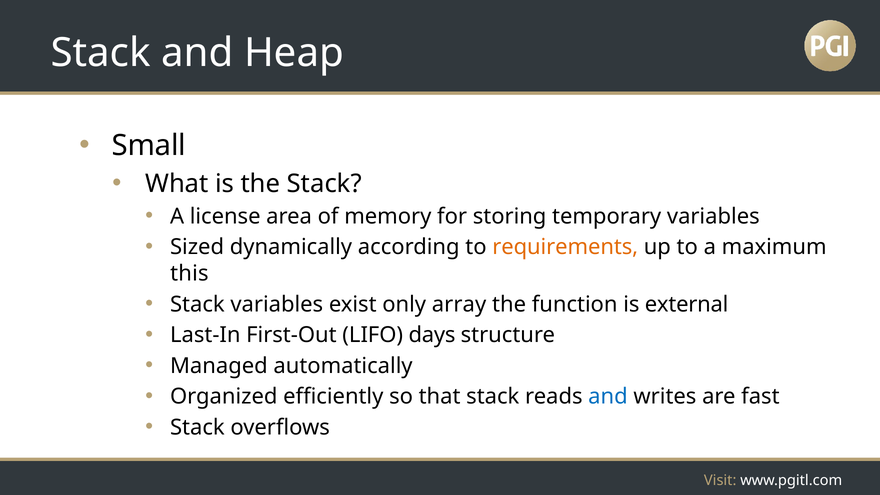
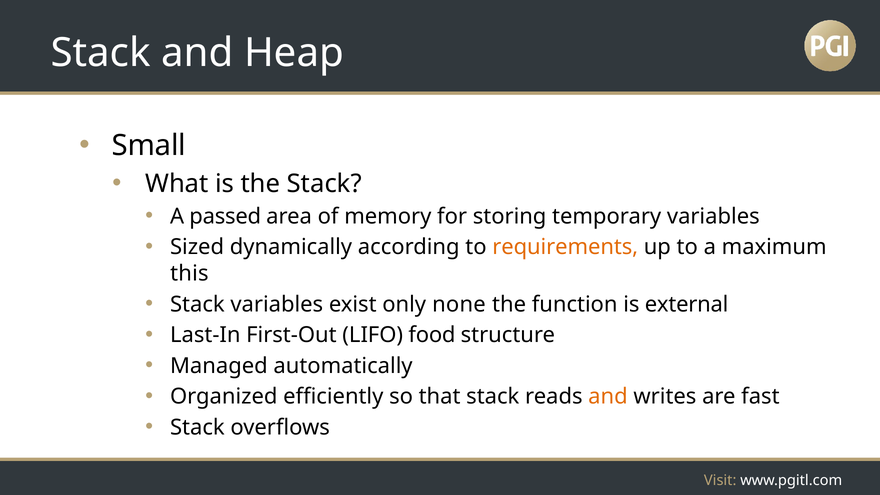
license: license -> passed (225, 216)
array: array -> none (459, 304)
days: days -> food (432, 335)
and colour: blue -> orange (608, 397)
